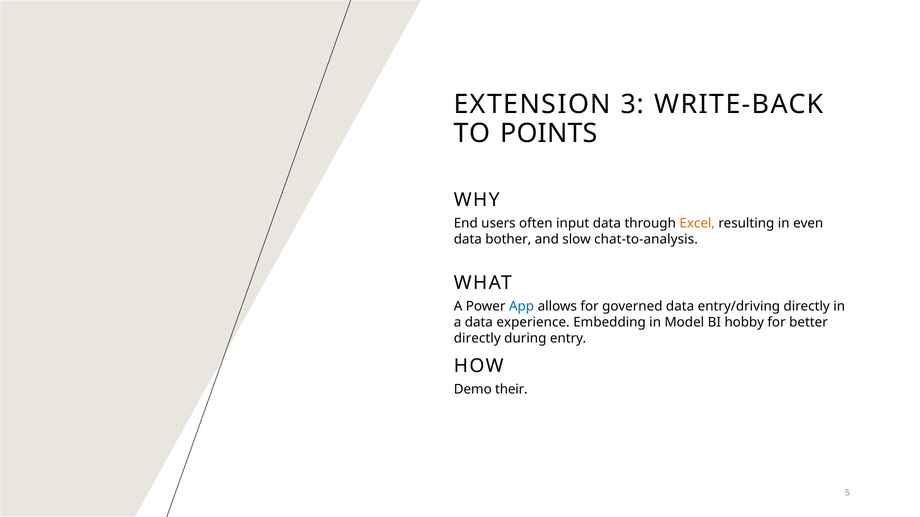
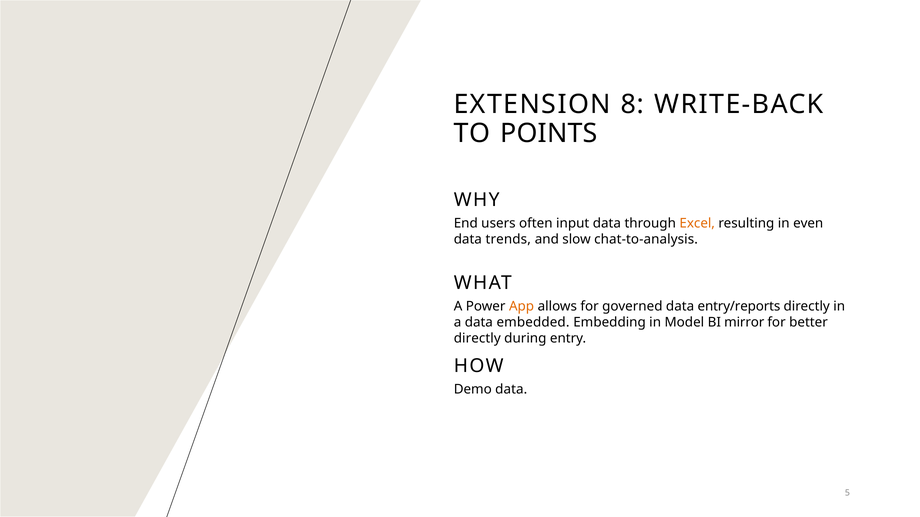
3: 3 -> 8 (632, 105)
bother: bother -> trends (508, 240)
App colour: blue -> orange (522, 307)
entry/driving: entry/driving -> entry/reports (739, 307)
experience: experience -> embedded (533, 323)
hobby: hobby -> mirror (744, 323)
Demo their: their -> data (511, 390)
